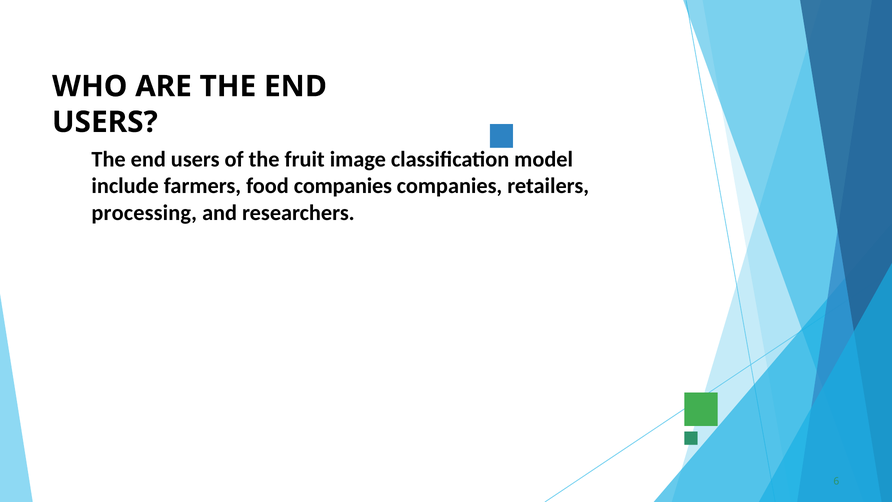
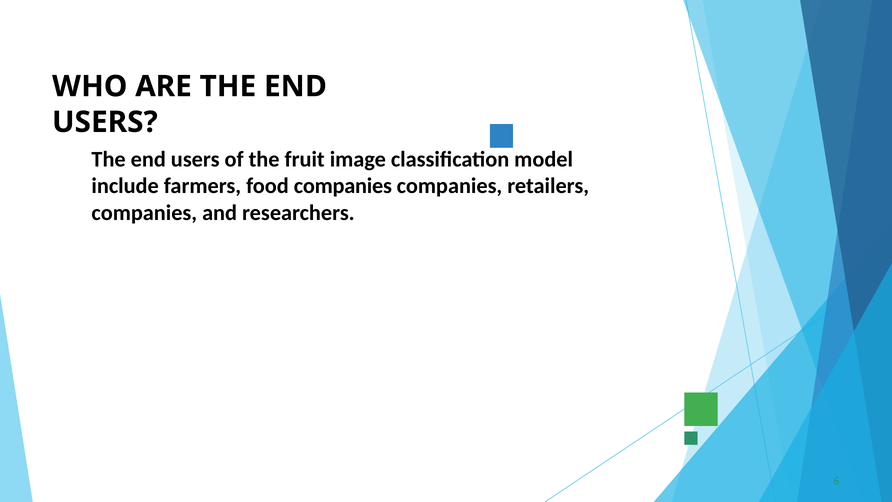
processing: processing -> companies (144, 213)
